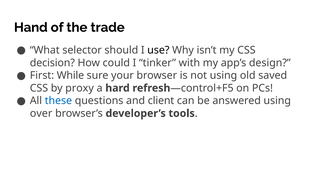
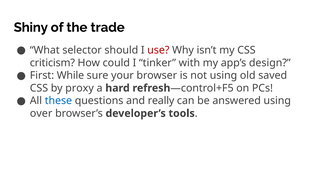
Hand: Hand -> Shiny (31, 27)
use colour: black -> red (158, 50)
decision: decision -> criticism (52, 63)
client: client -> really (161, 101)
